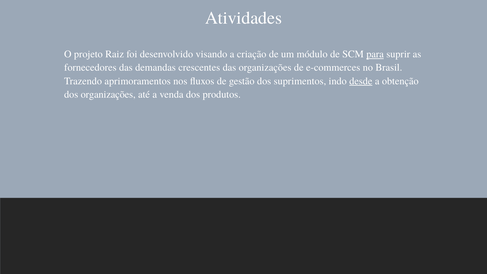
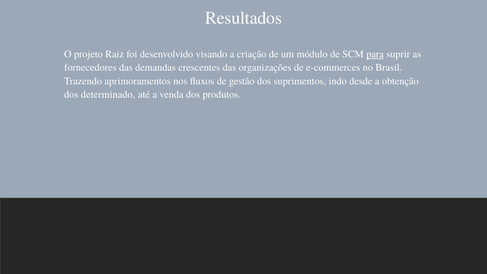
Atividades: Atividades -> Resultados (244, 18)
desde underline: present -> none (361, 81)
dos organizações: organizações -> determinado (108, 94)
